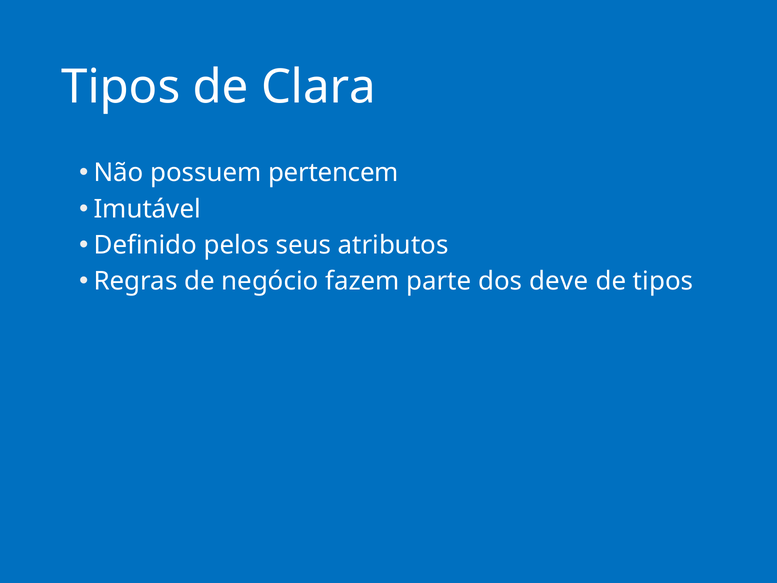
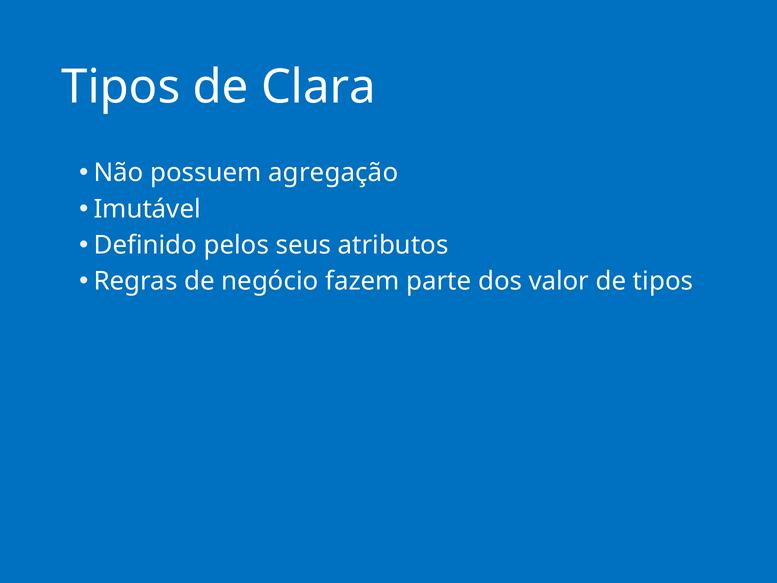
pertencem: pertencem -> agregação (333, 173)
deve: deve -> valor (559, 281)
